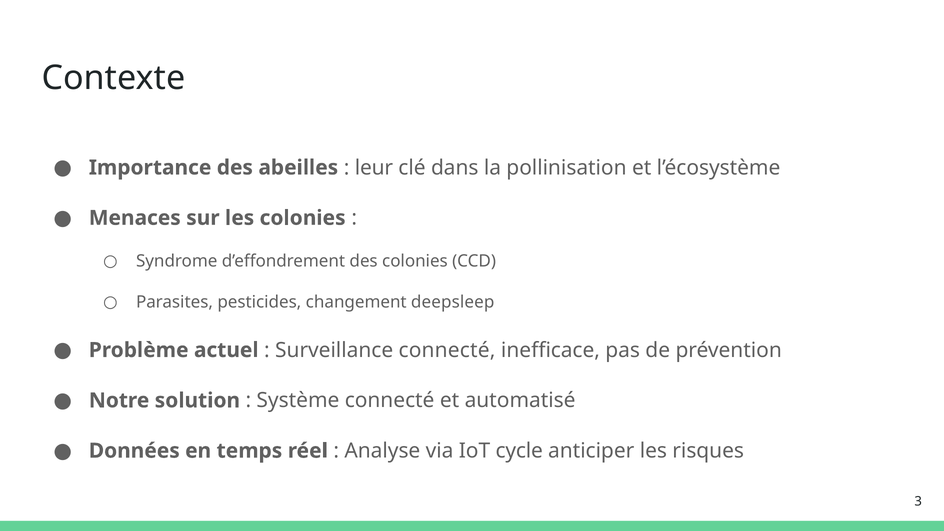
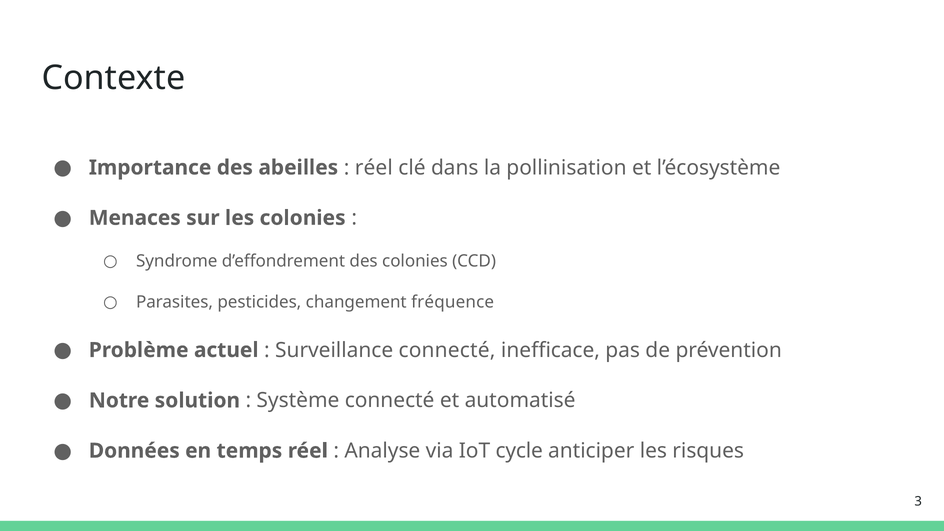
leur: leur -> réel (374, 168)
deepsleep: deepsleep -> fréquence (453, 302)
